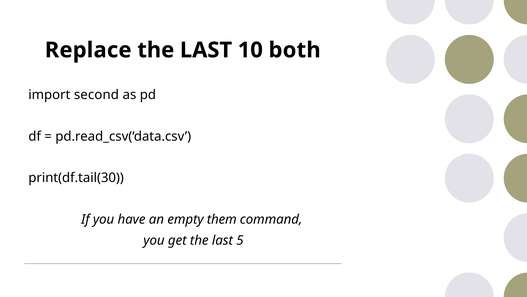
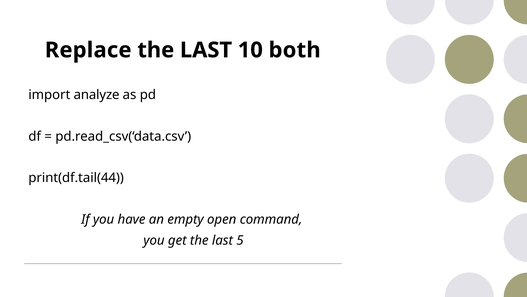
second: second -> analyze (97, 95)
print(df.tail(30: print(df.tail(30 -> print(df.tail(44 (76, 178)
them: them -> open (222, 219)
